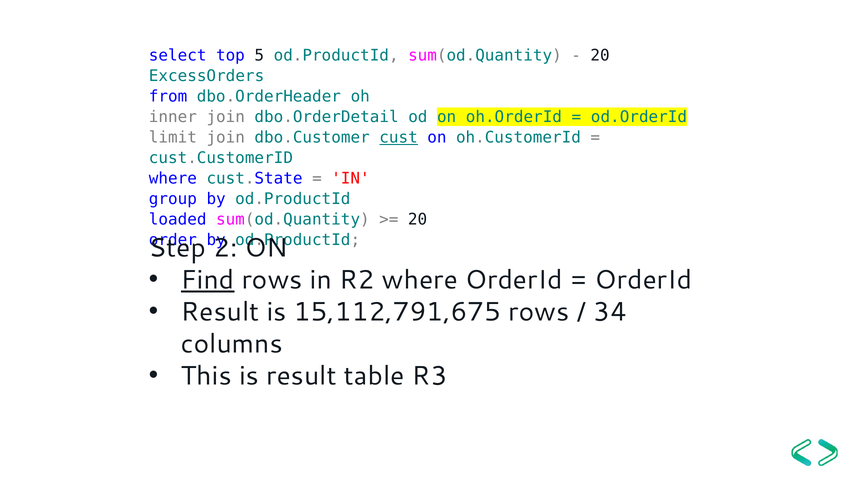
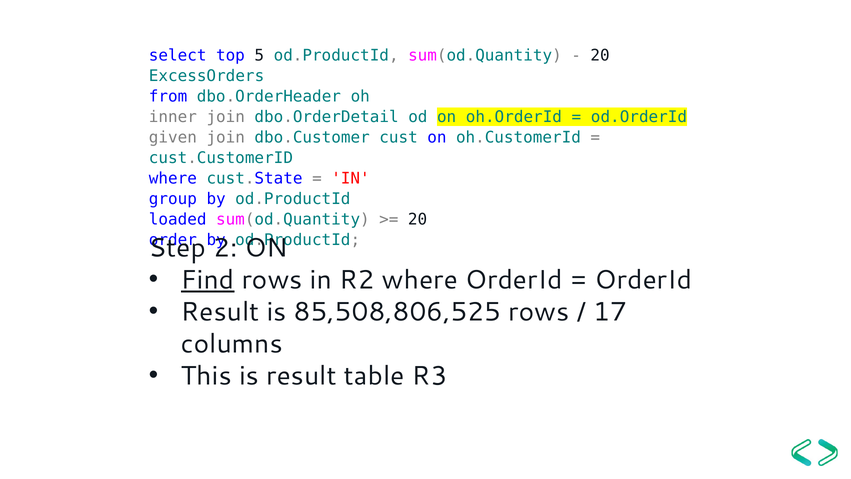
limit: limit -> given (173, 138)
cust underline: present -> none (399, 138)
15,112,791,675: 15,112,791,675 -> 85,508,806,525 (397, 312)
34: 34 -> 17 (610, 312)
